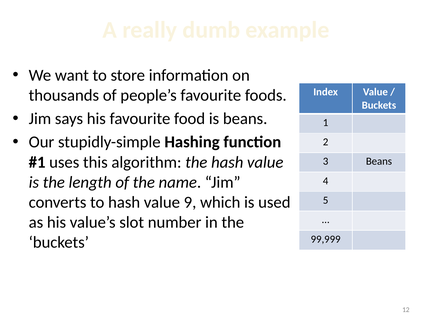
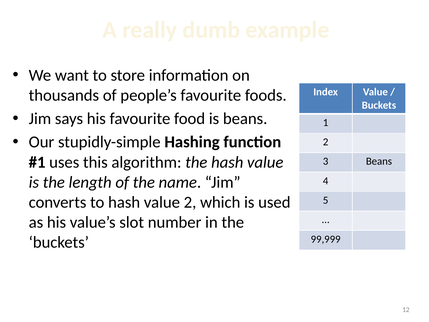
value 9: 9 -> 2 (190, 202)
